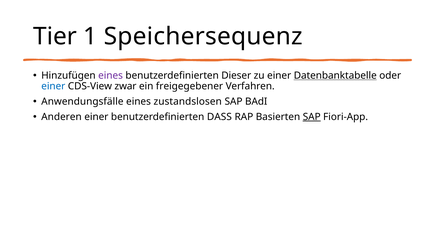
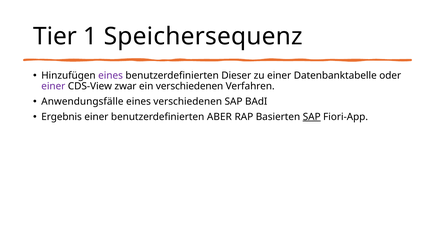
Datenbanktabelle underline: present -> none (335, 76)
einer colour: blue -> purple (53, 87)
ein freigegebener: freigegebener -> verschiedenen (190, 87)
eines zustandslosen: zustandslosen -> verschiedenen (188, 102)
Anderen: Anderen -> Ergebnis (62, 117)
DASS: DASS -> ABER (219, 117)
